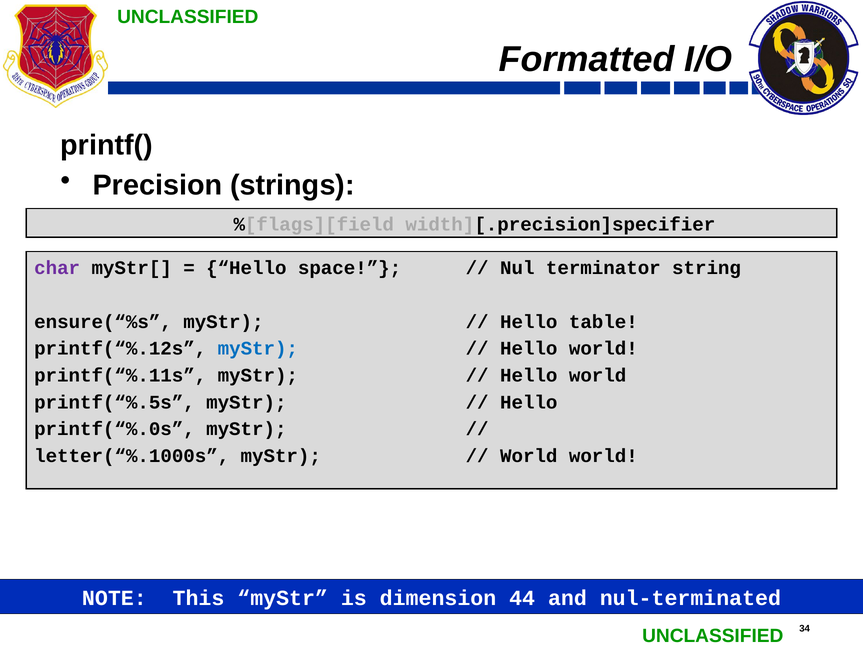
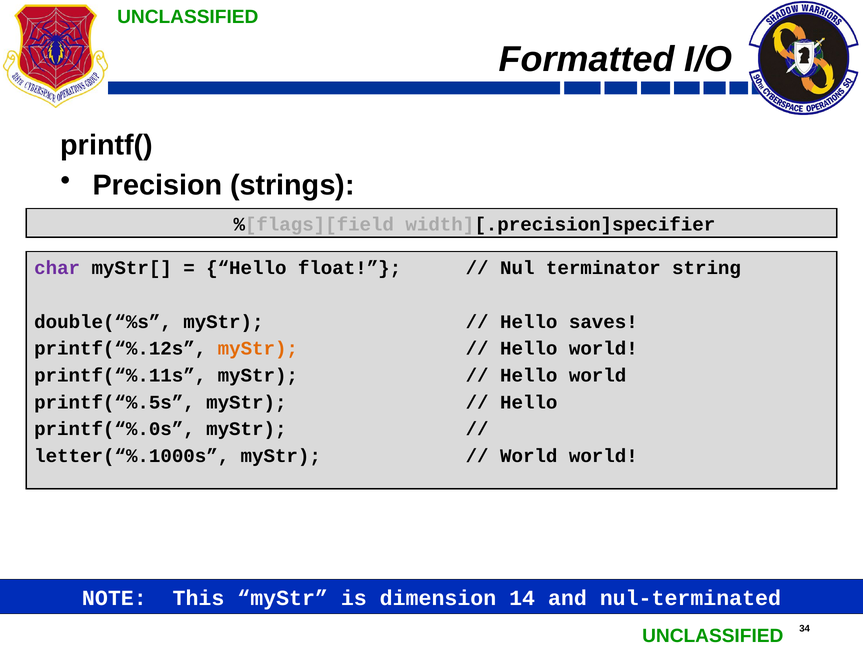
space: space -> float (350, 268)
ensure(“%s: ensure(“%s -> double(“%s (103, 322)
table: table -> saves (603, 322)
myStr colour: blue -> orange (258, 349)
44: 44 -> 14 (522, 598)
